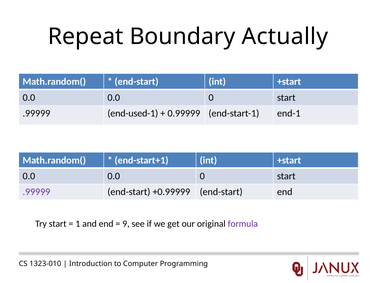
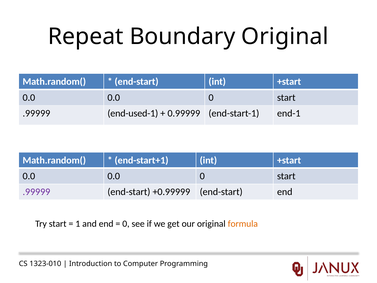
Boundary Actually: Actually -> Original (285, 36)
9: 9 -> 0 (126, 224)
formula colour: purple -> orange (243, 224)
